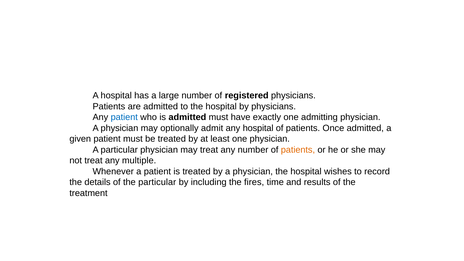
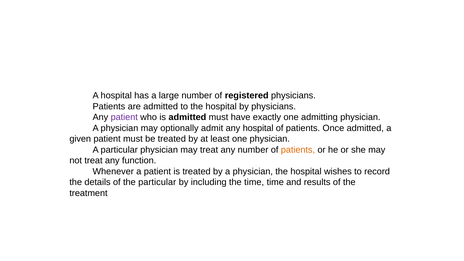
patient colour: blue -> purple (124, 117)
multiple: multiple -> function (139, 161)
the fires: fires -> time (254, 182)
